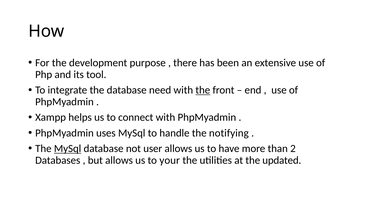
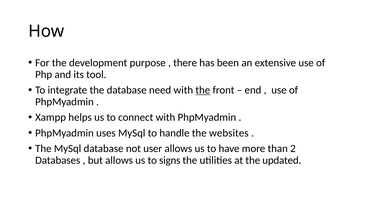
notifying: notifying -> websites (229, 133)
MySql underline: present -> none (68, 148)
your: your -> signs (170, 160)
